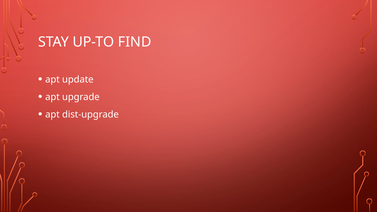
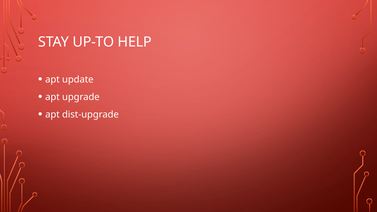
FIND: FIND -> HELP (135, 42)
